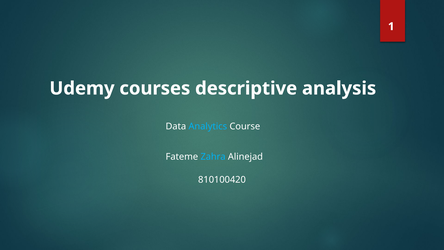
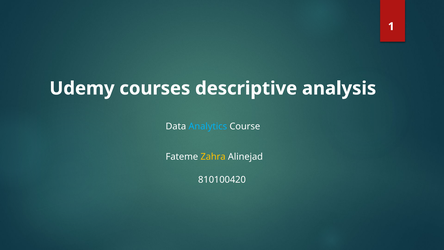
Zahra colour: light blue -> yellow (213, 157)
